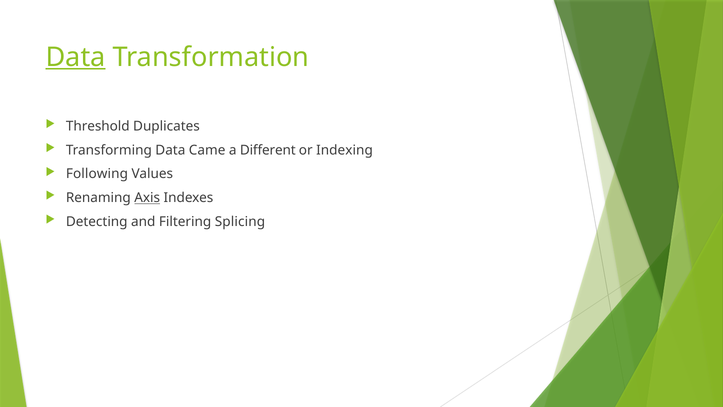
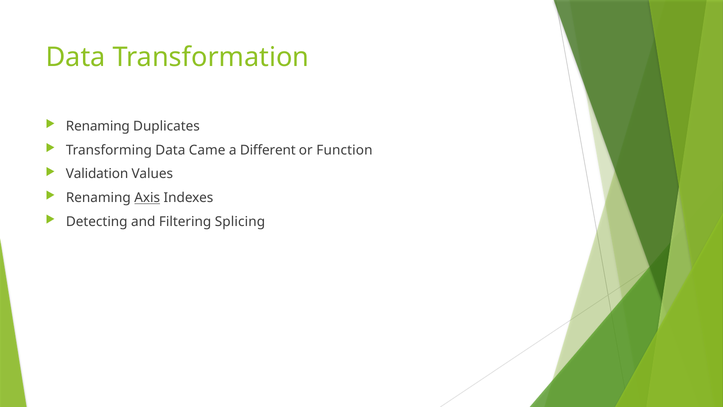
Data underline: present -> none (76, 57)
Threshold: Threshold -> Renaming (98, 126)
Indexing: Indexing -> Function (344, 150)
Following: Following -> Validation (97, 174)
